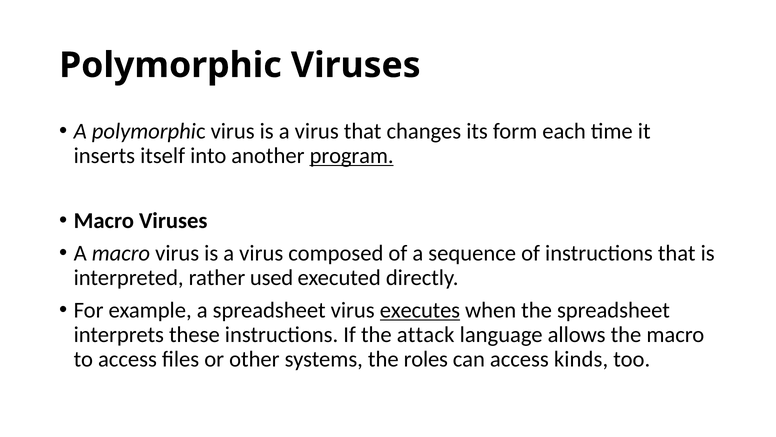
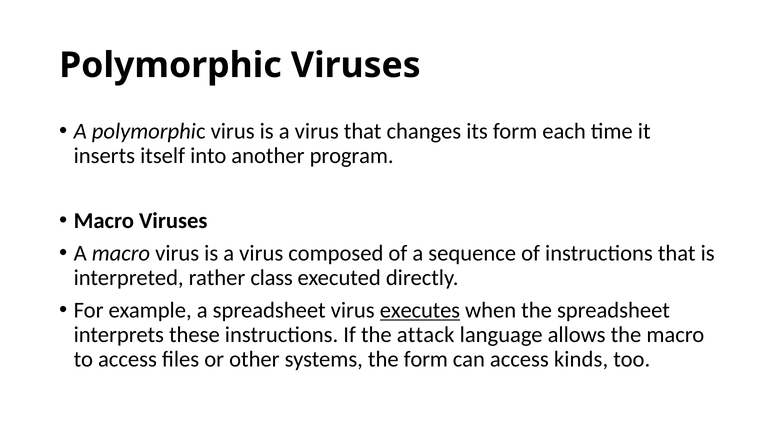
program underline: present -> none (352, 156)
used: used -> class (272, 277)
the roles: roles -> form (426, 359)
